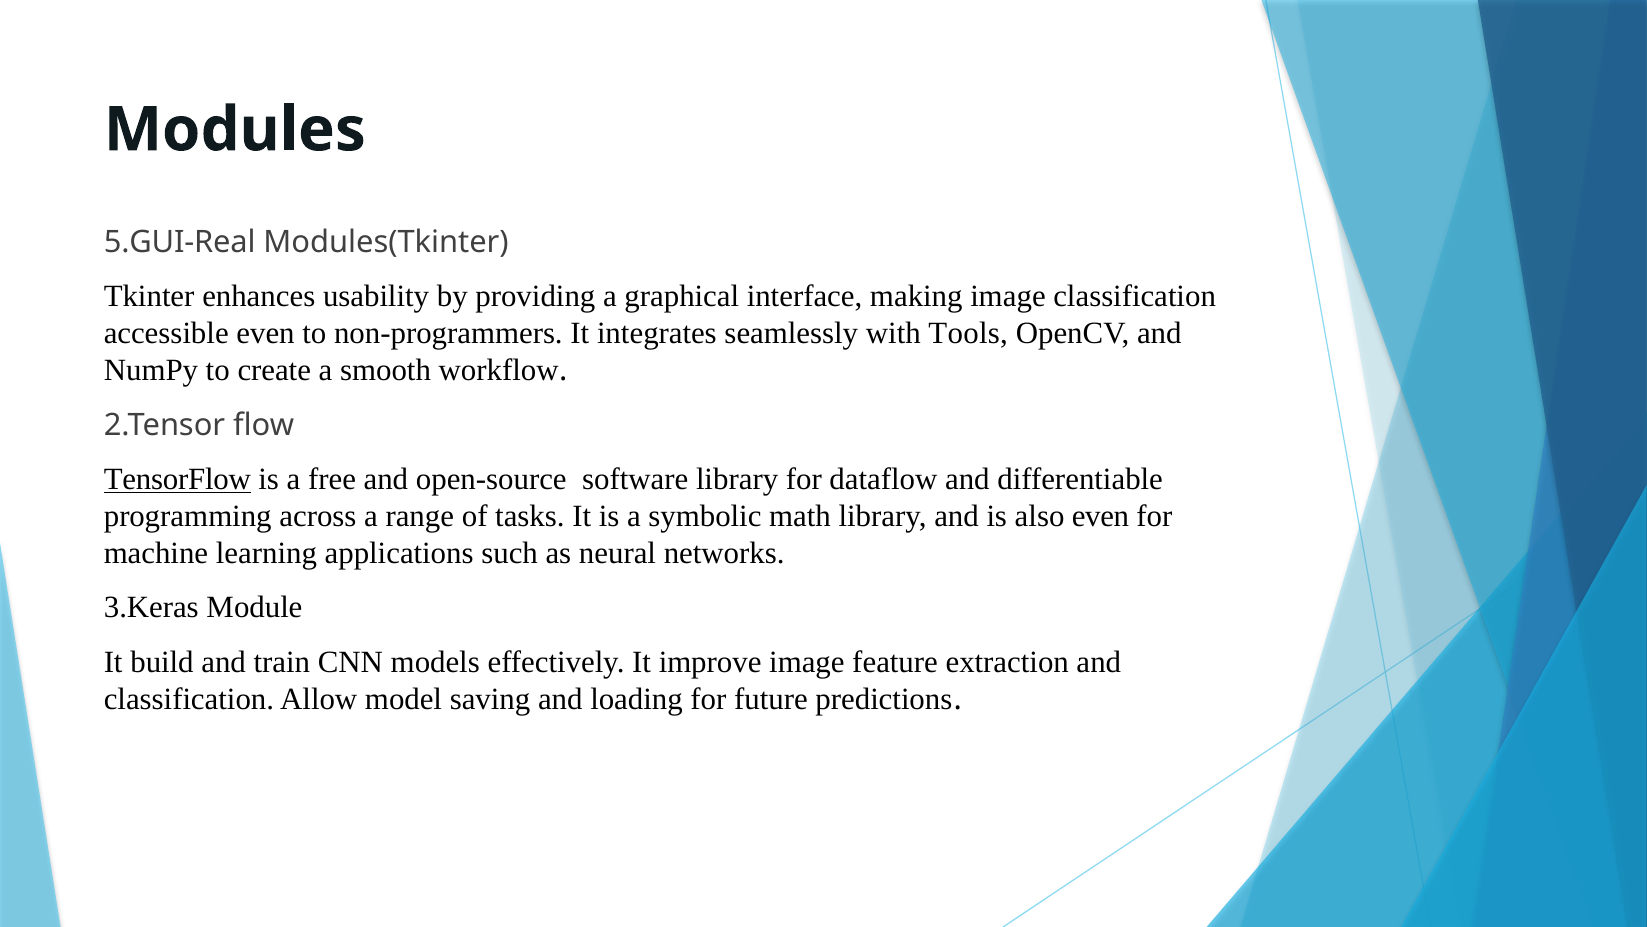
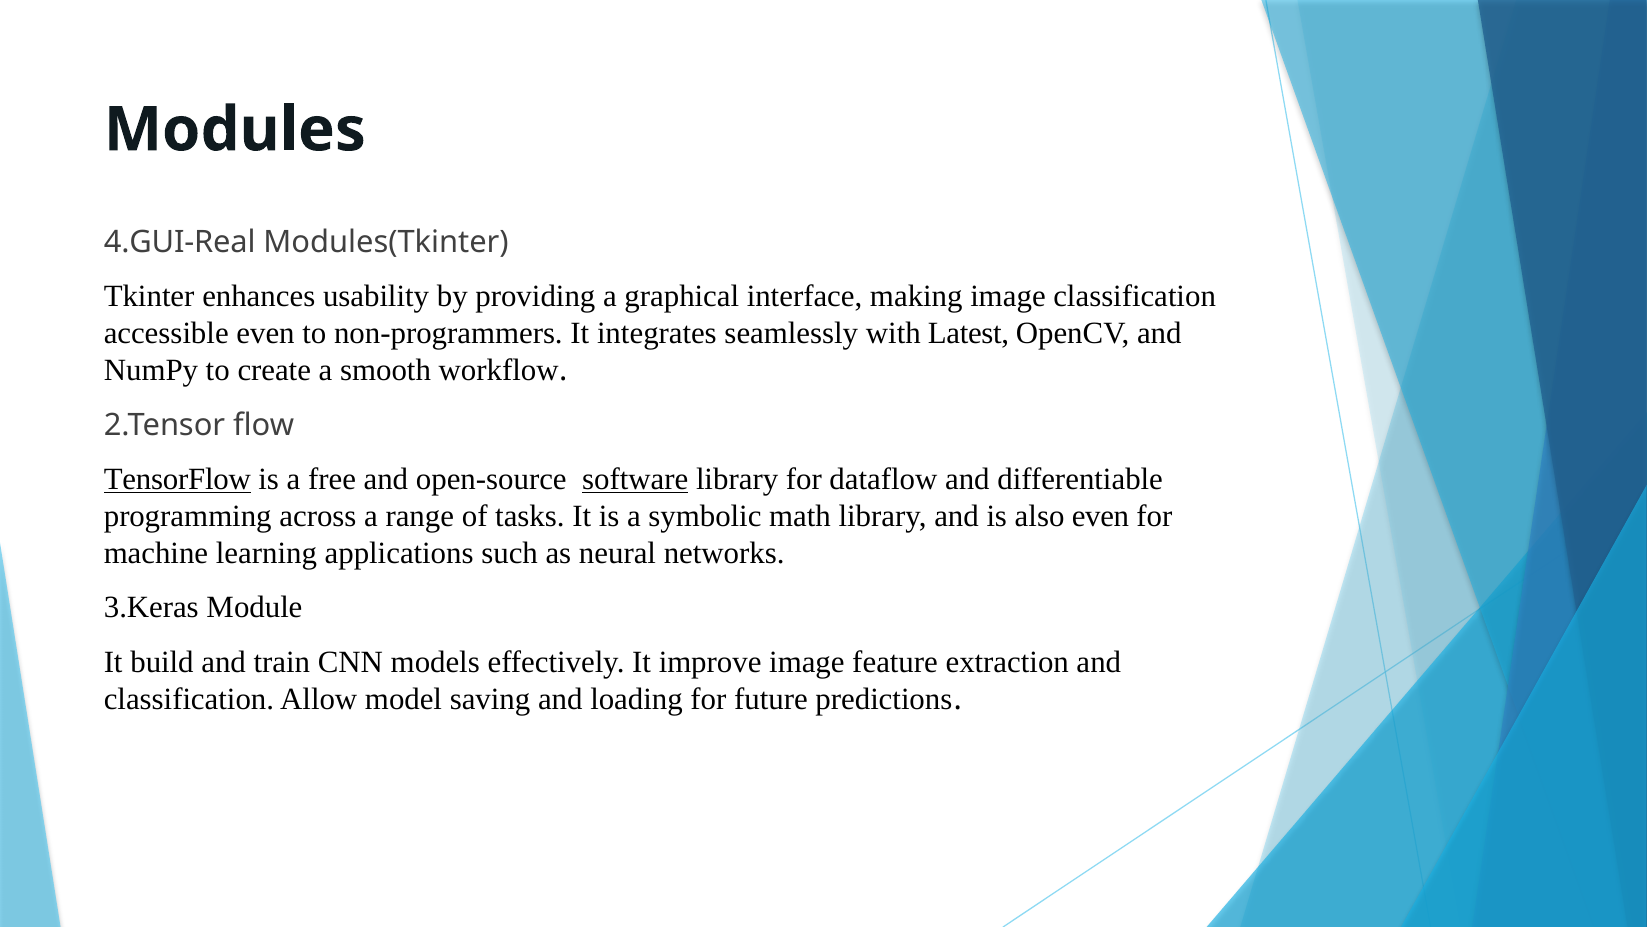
5.GUI-Real: 5.GUI-Real -> 4.GUI-Real (180, 242)
Tools: Tools -> Latest (968, 333)
software underline: none -> present (635, 479)
